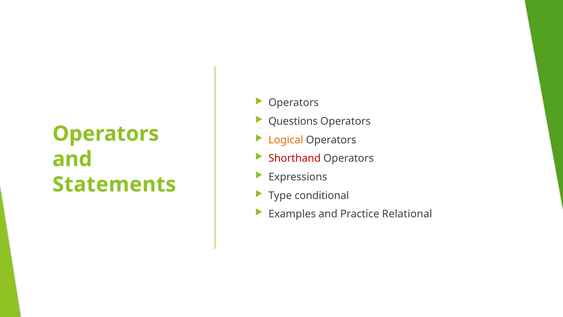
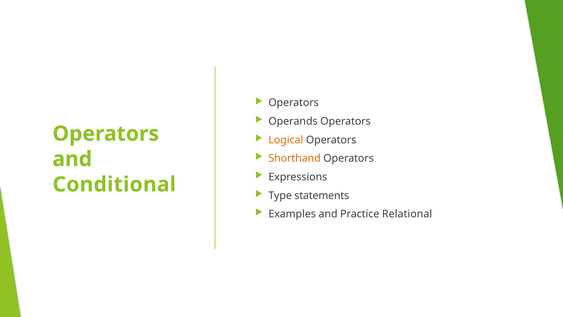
Questions: Questions -> Operands (293, 121)
Shorthand colour: red -> orange (295, 158)
Statements: Statements -> Conditional (114, 184)
conditional: conditional -> statements (322, 195)
